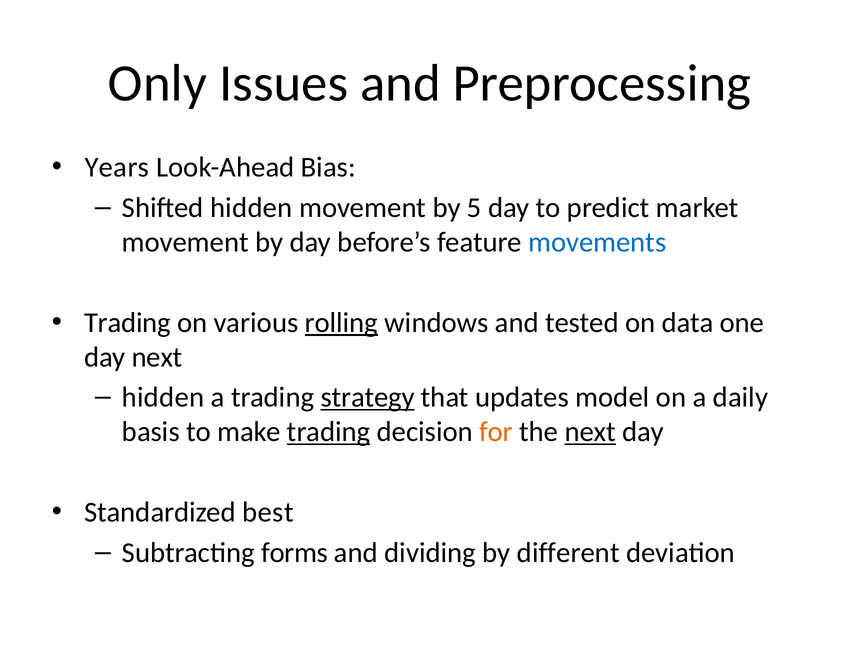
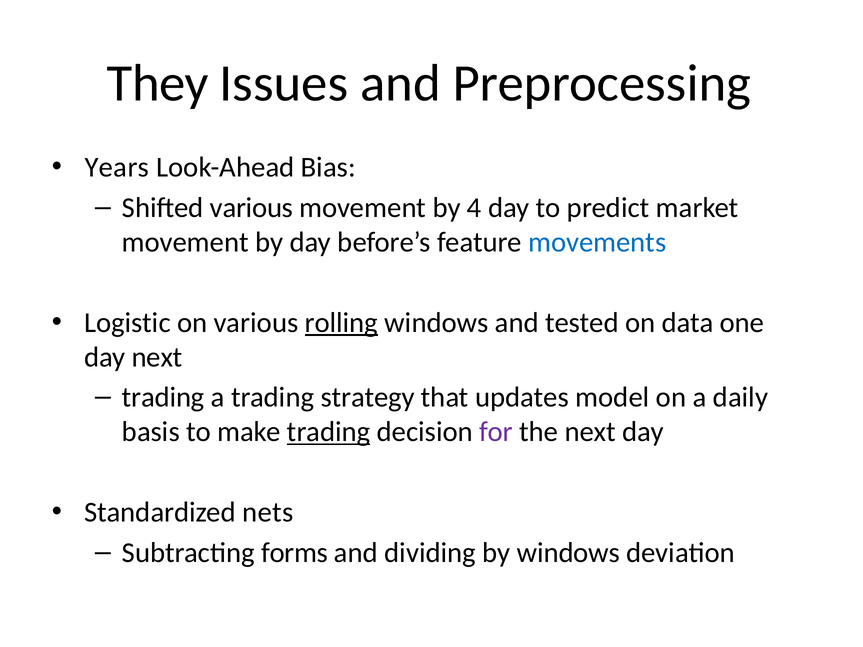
Only: Only -> They (158, 84)
Shifted hidden: hidden -> various (252, 208)
5: 5 -> 4 (474, 208)
Trading: Trading -> Logistic (127, 323)
hidden: hidden -> trading (163, 398)
strategy underline: present -> none (368, 398)
for colour: orange -> purple (496, 432)
next underline: present -> none (590, 432)
best: best -> nets (268, 513)
by different: different -> windows (568, 553)
